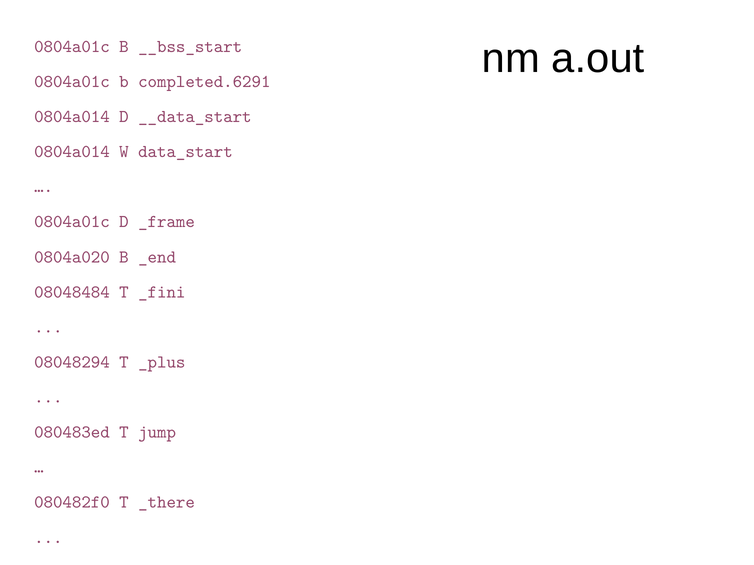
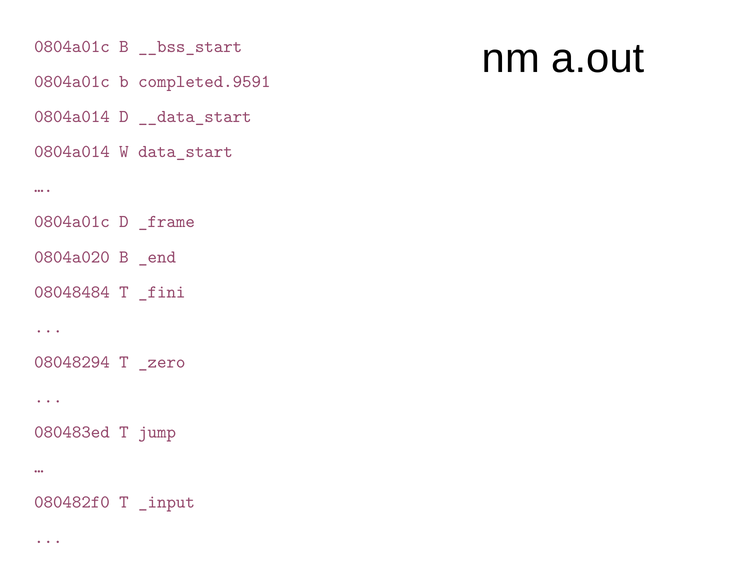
completed.6291: completed.6291 -> completed.9591 (204, 81)
_plus: _plus -> _zero (162, 362)
_there: _there -> _input (167, 502)
